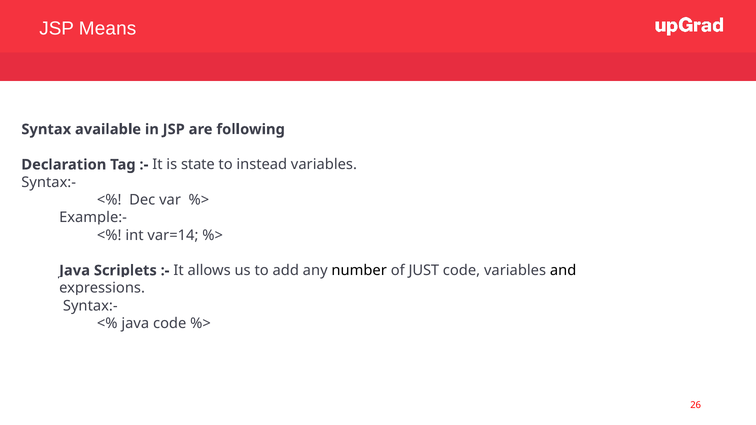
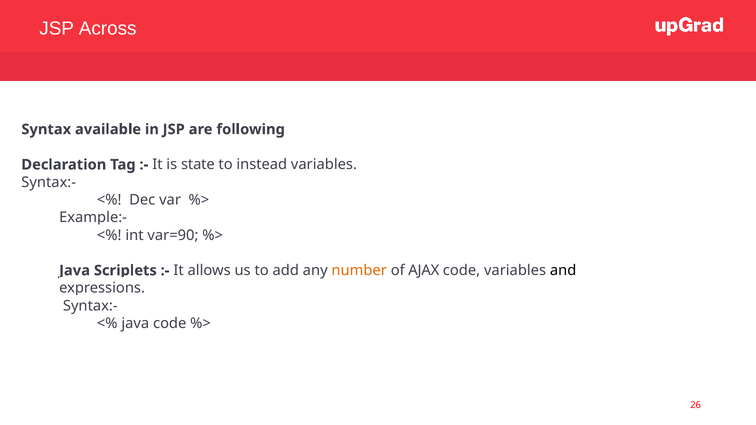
Means: Means -> Across (108, 28)
var=14: var=14 -> var=90 (173, 235)
number colour: black -> orange (359, 271)
JUST: JUST -> AJAX (424, 271)
